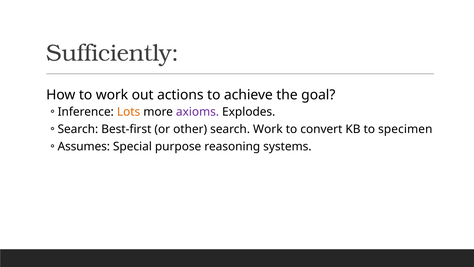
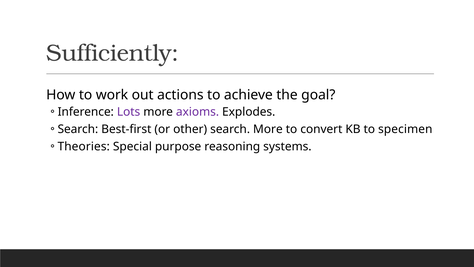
Lots colour: orange -> purple (129, 112)
search Work: Work -> More (268, 129)
Assumes: Assumes -> Theories (84, 146)
